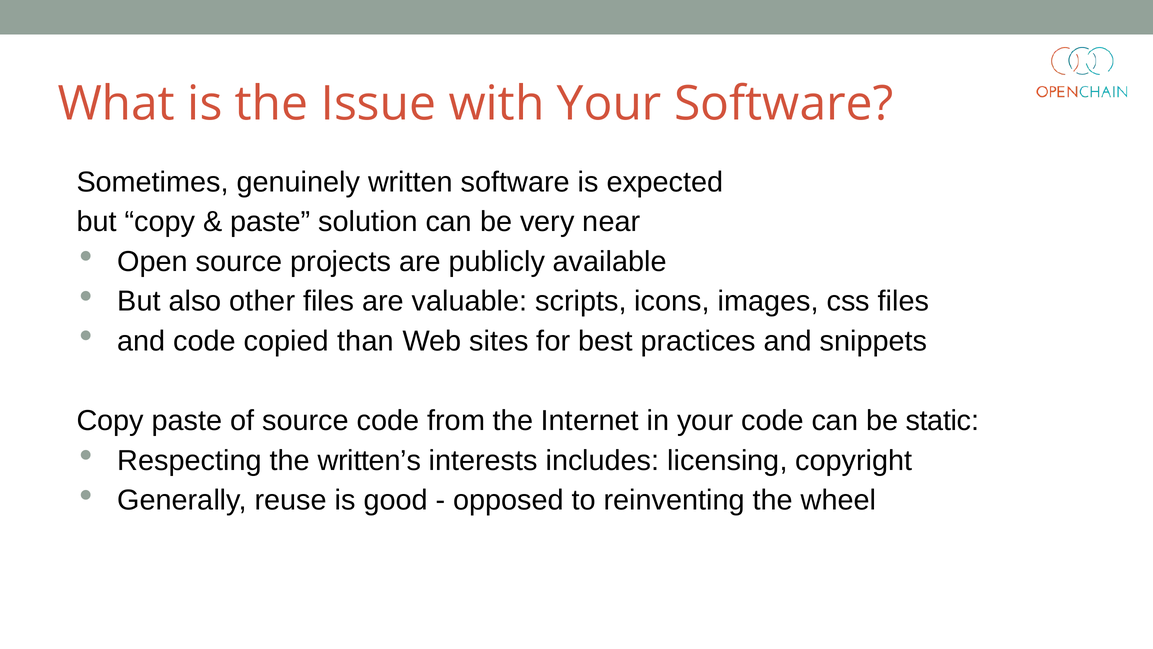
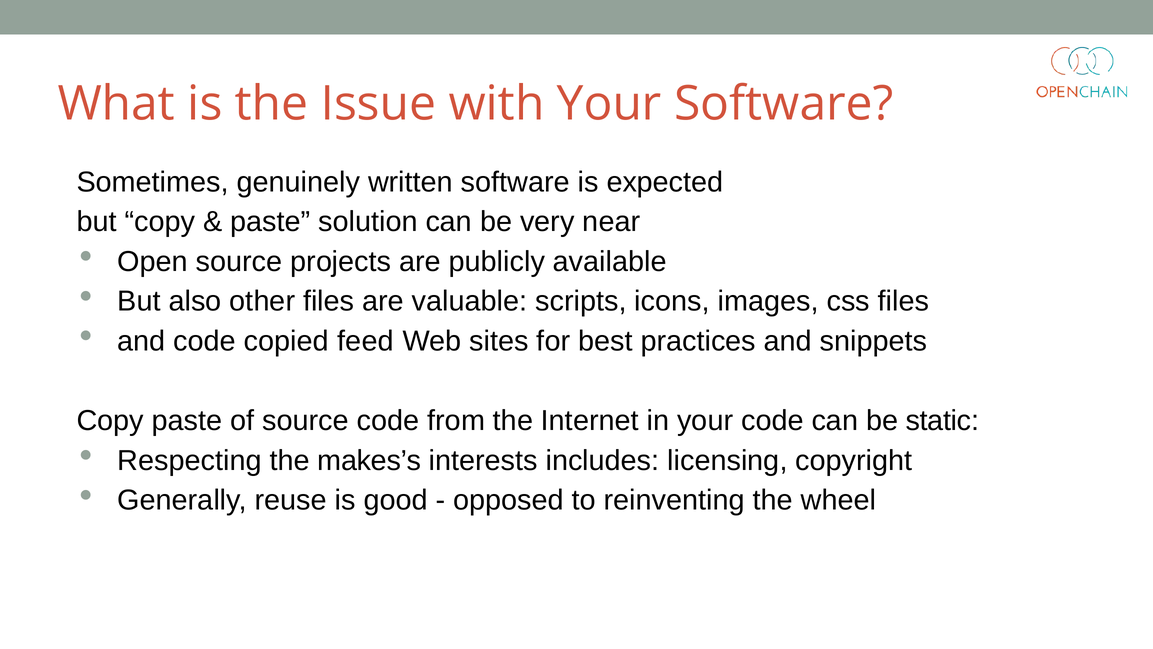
than: than -> feed (366, 341)
written’s: written’s -> makes’s (369, 460)
